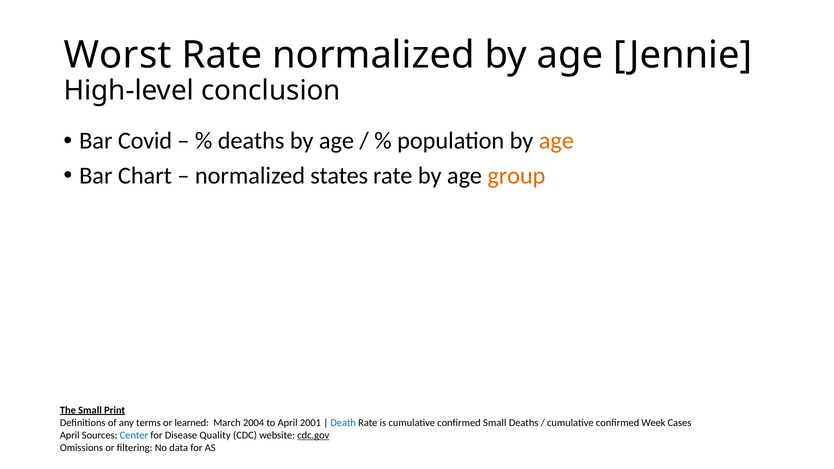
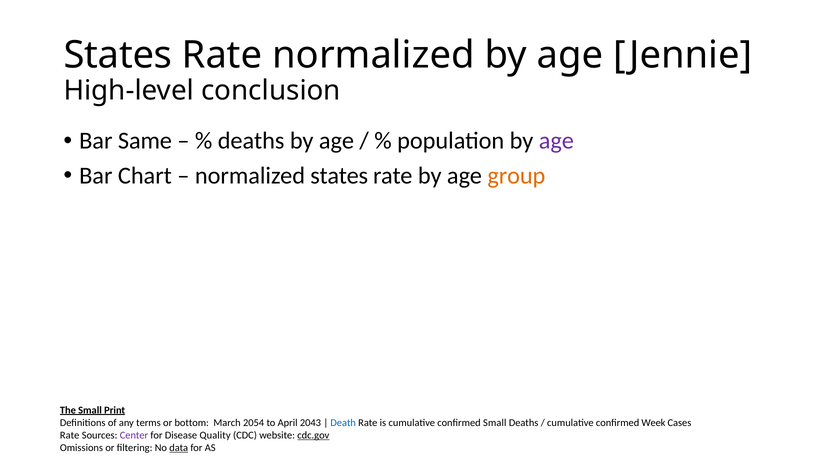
Worst: Worst -> States (118, 55)
Covid: Covid -> Same (145, 141)
age colour: orange -> purple (556, 141)
learned: learned -> bottom (192, 423)
2004: 2004 -> 2054 (254, 423)
2001: 2001 -> 2043 (310, 423)
April: April -> Rate (70, 435)
Center colour: blue -> purple (134, 435)
data underline: none -> present (179, 448)
